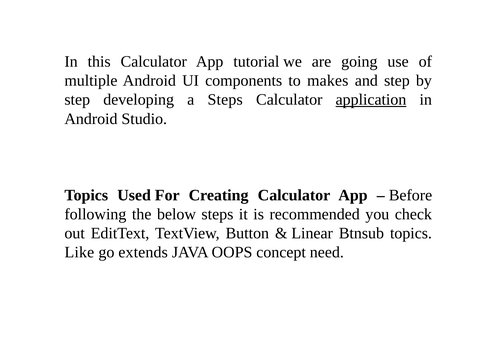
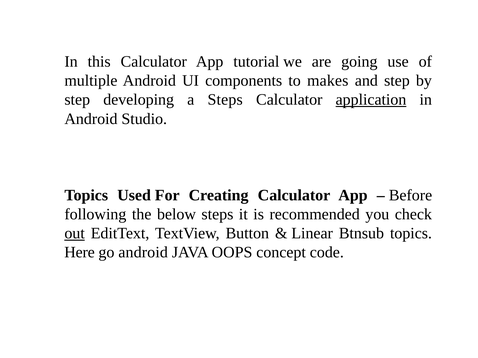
out underline: none -> present (75, 234)
Like: Like -> Here (80, 253)
go extends: extends -> android (143, 253)
need: need -> code (327, 253)
